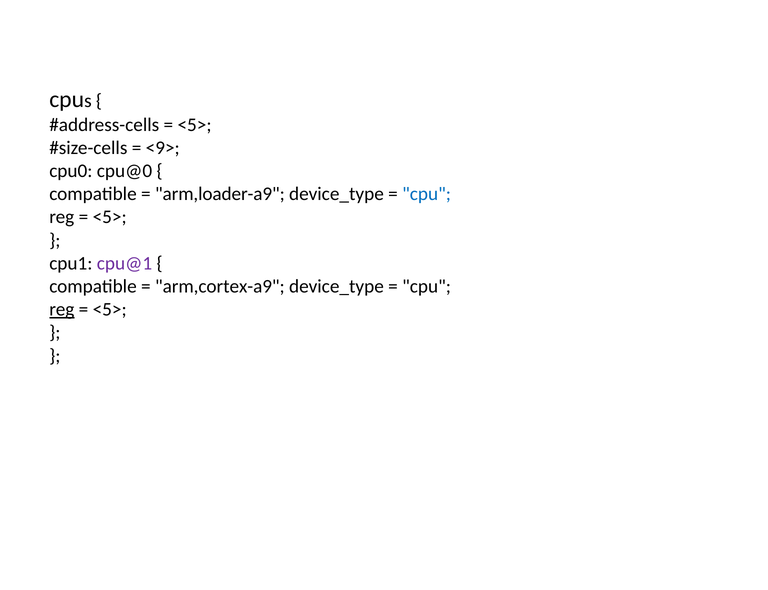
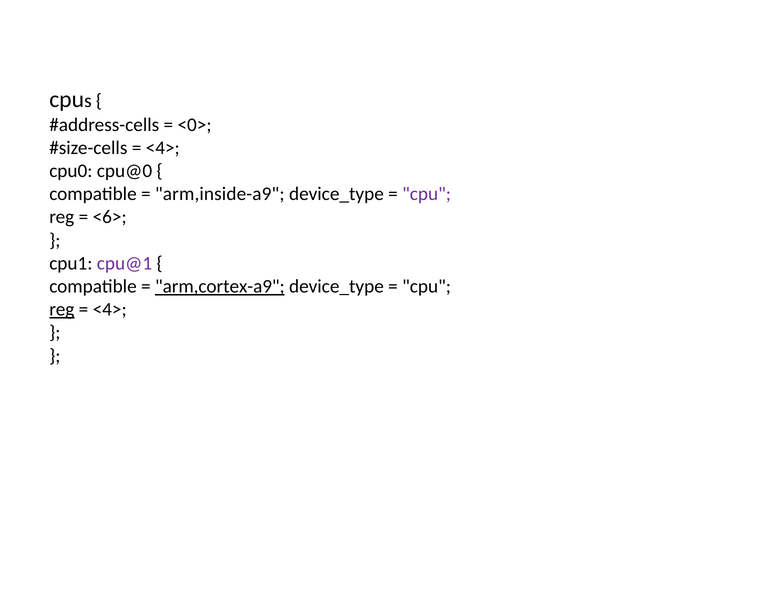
<5>: <5> -> <0> (195, 125)
<9>: <9> -> <4> (163, 148)
arm,loader-a9: arm,loader-a9 -> arm,inside-a9 (220, 194)
cpu colour: blue -> purple (427, 194)
<5>: <5> -> <6> (110, 217)
arm,cortex-a9 underline: none -> present (220, 286)
<5>: <5> -> <4> (110, 309)
